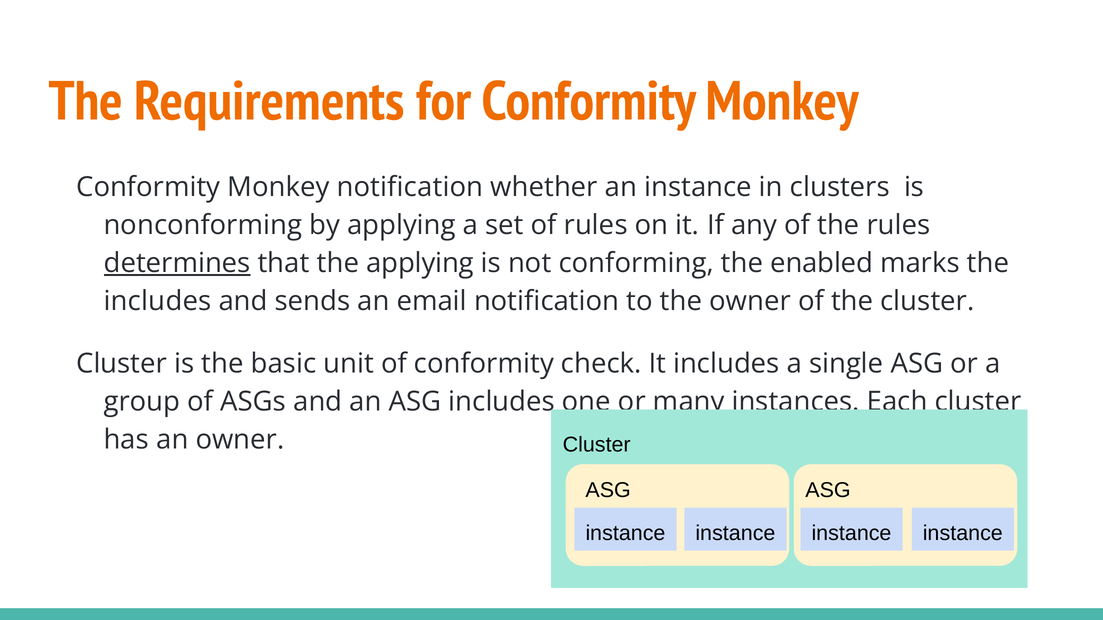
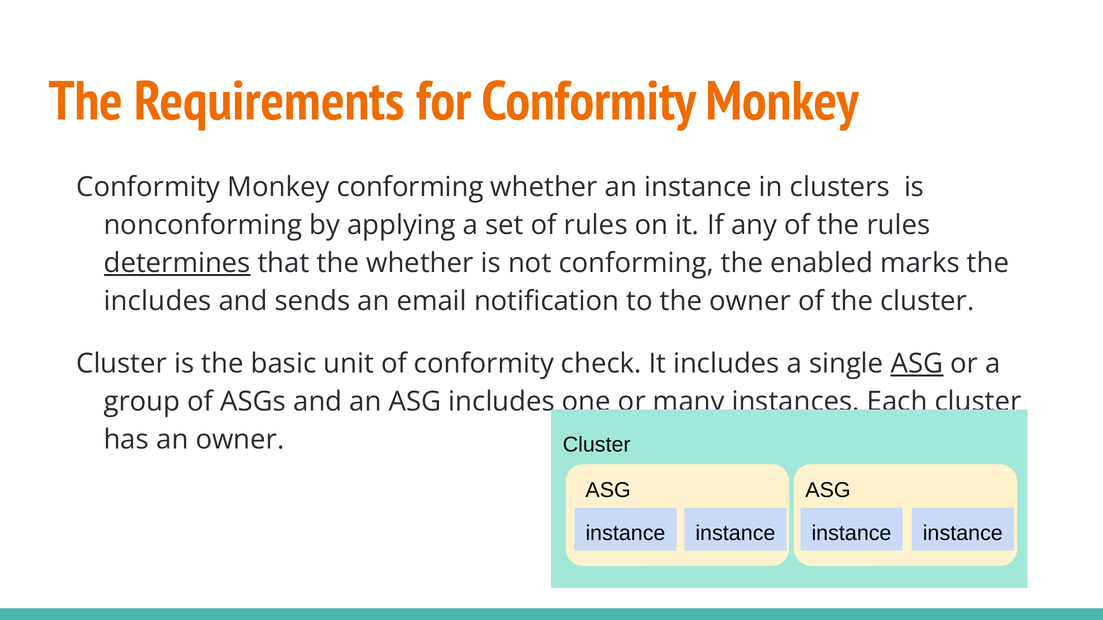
Monkey notification: notification -> conforming (410, 187)
the applying: applying -> whether (420, 263)
ASG underline: none -> present (917, 364)
